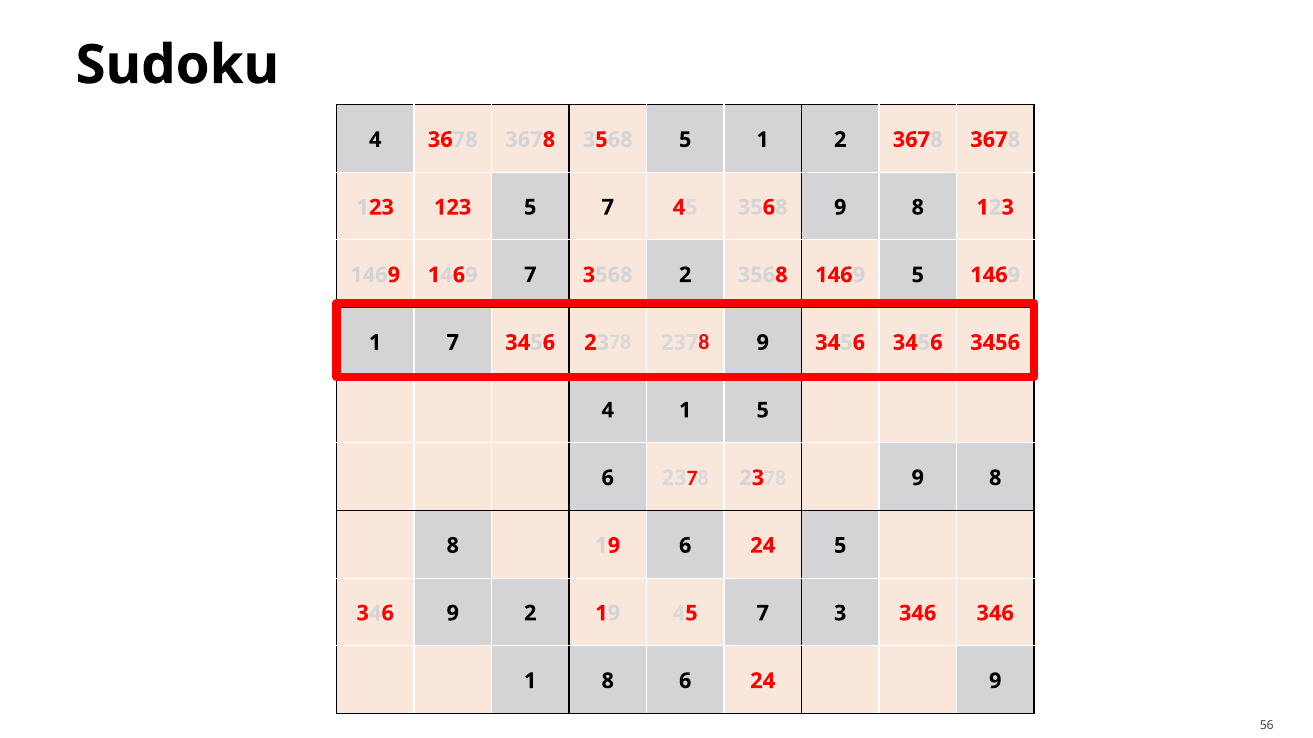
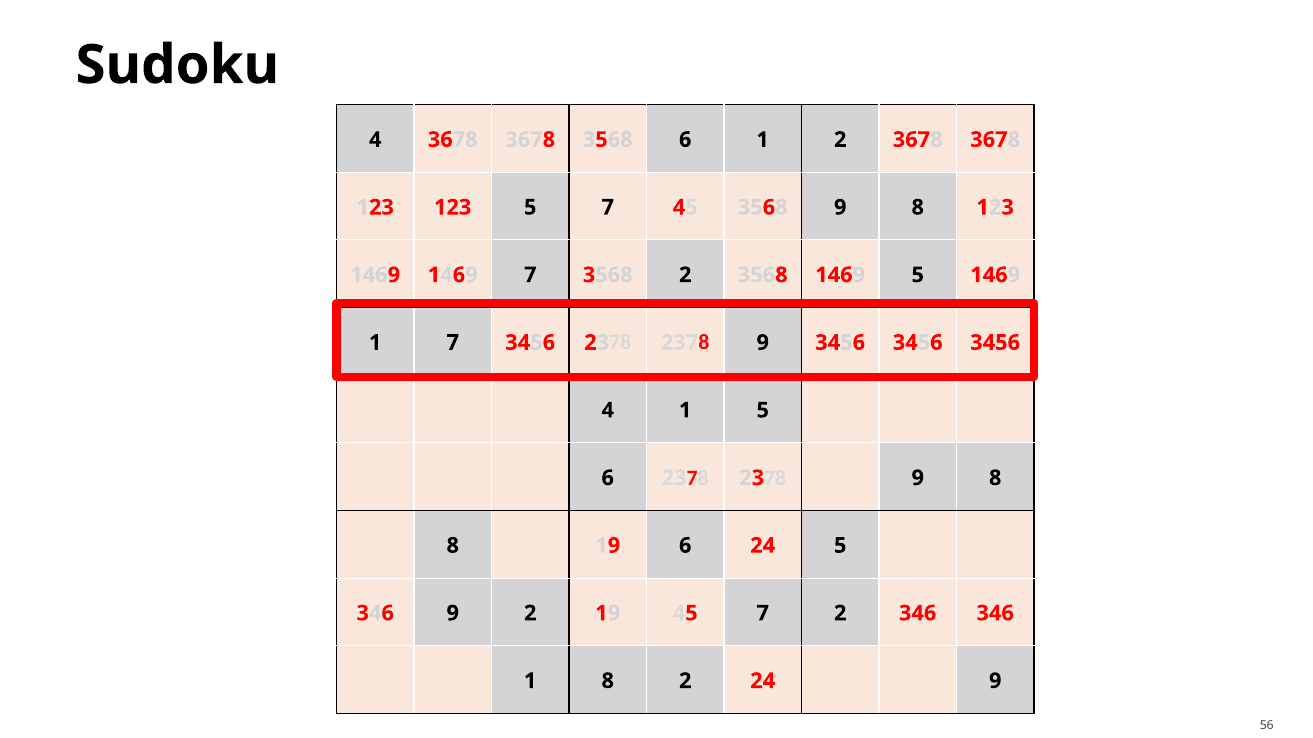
3568 5: 5 -> 6 (685, 140)
7 3: 3 -> 2 (840, 614)
8 6: 6 -> 2 (685, 681)
